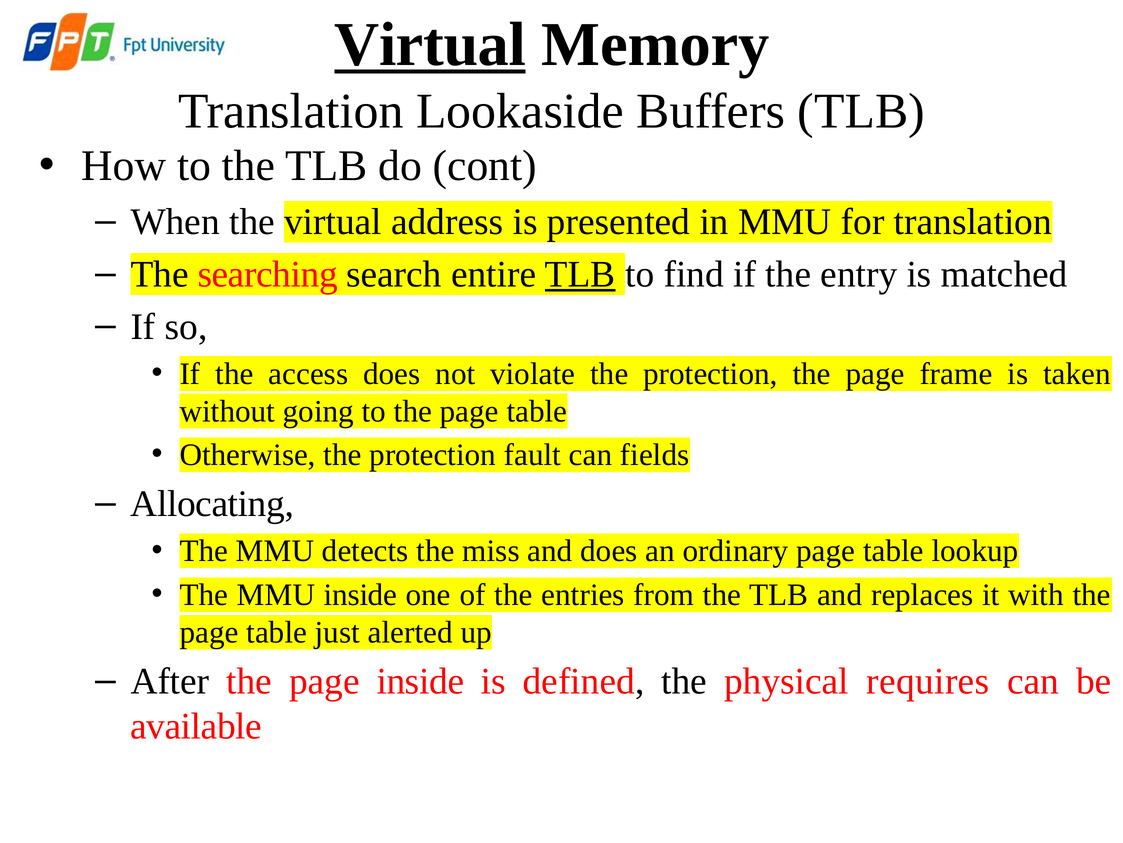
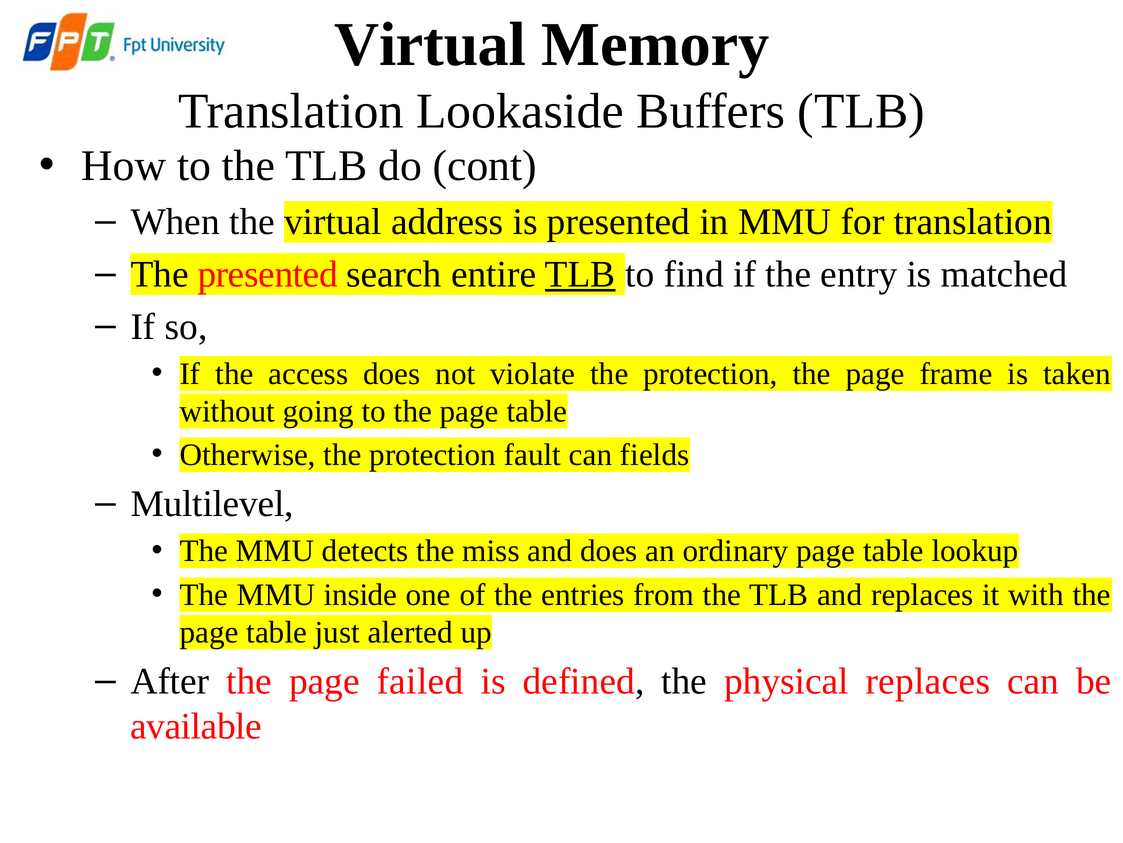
Virtual underline: present -> none (430, 45)
The searching: searching -> presented (268, 274)
Allocating: Allocating -> Multilevel (212, 504)
page inside: inside -> failed (420, 681)
physical requires: requires -> replaces (928, 681)
